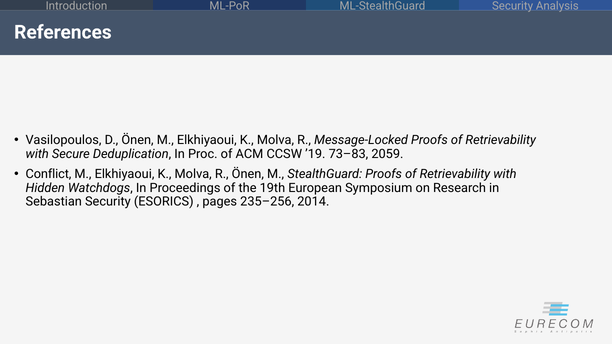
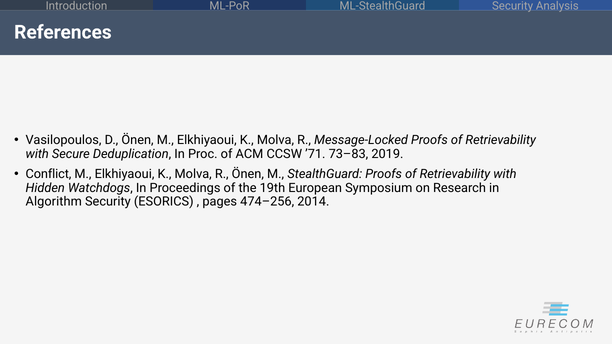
’19: ’19 -> ’71 (315, 154)
2059: 2059 -> 2019 (387, 154)
Sebastian: Sebastian -> Algorithm (54, 202)
235–256: 235–256 -> 474–256 (267, 202)
